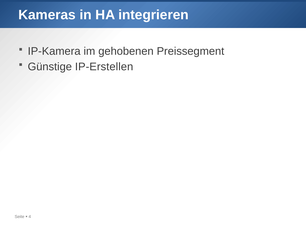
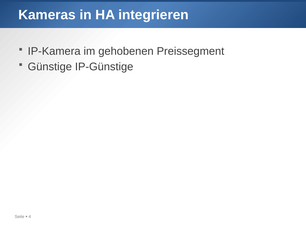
IP-Erstellen: IP-Erstellen -> IP-Günstige (104, 67)
